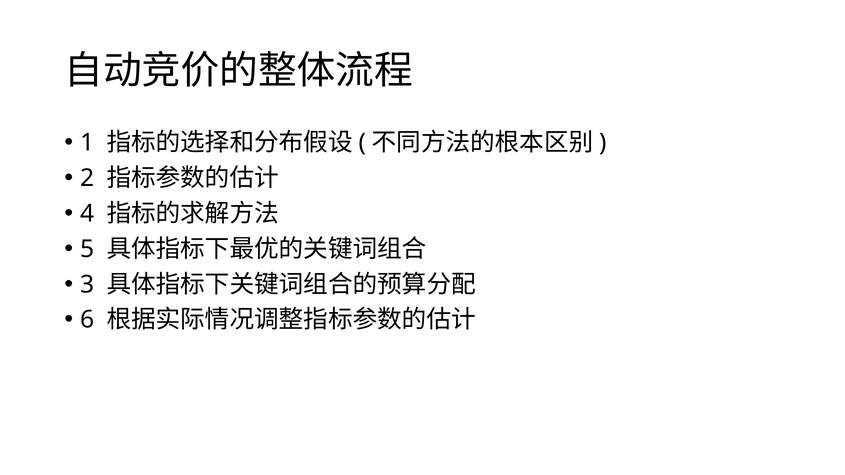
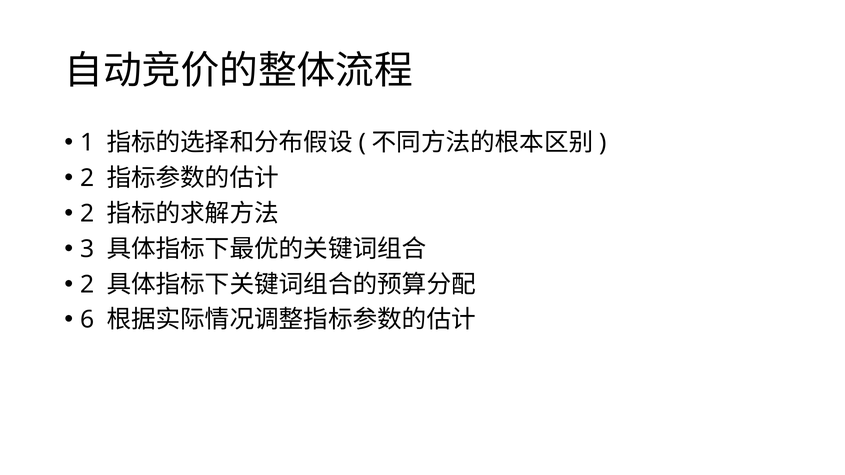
4: 4 -> 2 (87, 214)
5: 5 -> 3 (87, 249)
3: 3 -> 2 (87, 285)
